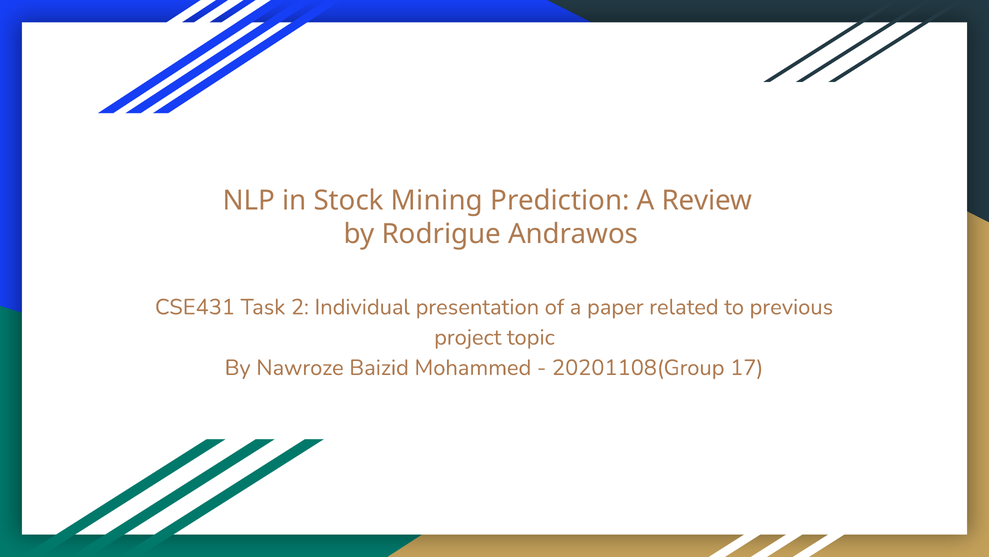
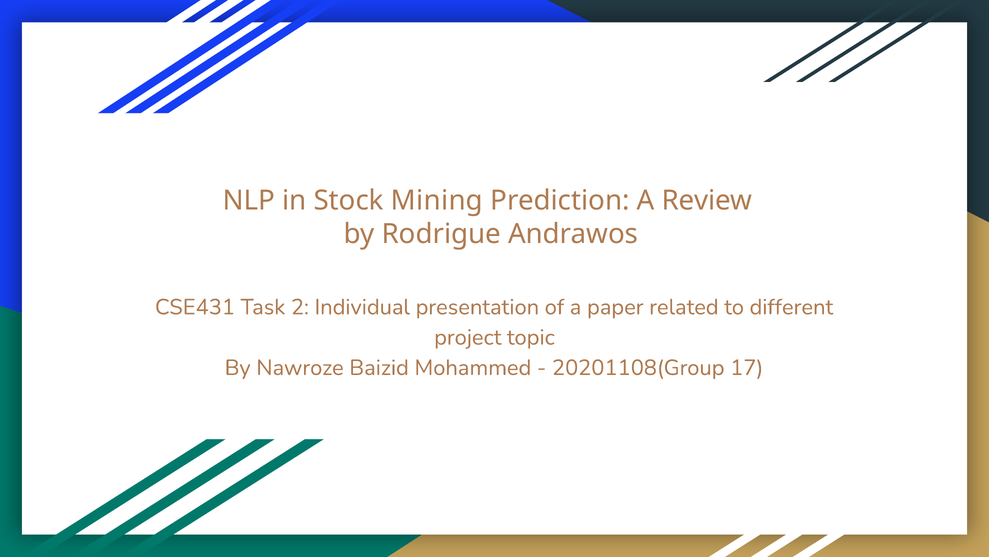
previous: previous -> different (791, 307)
